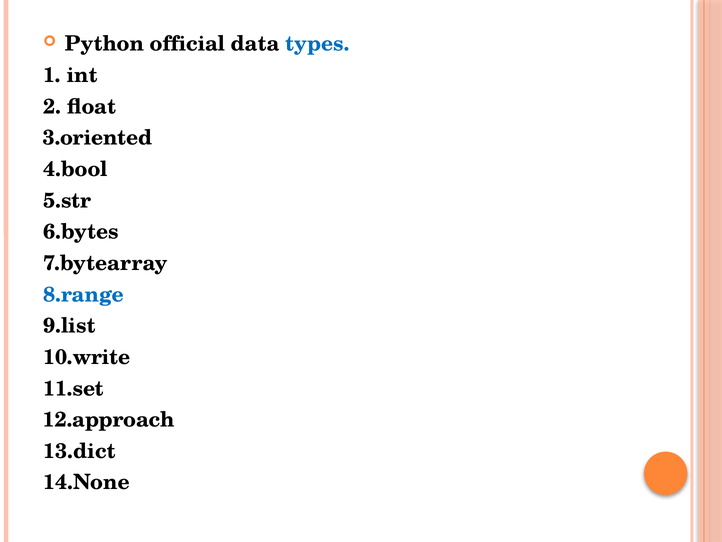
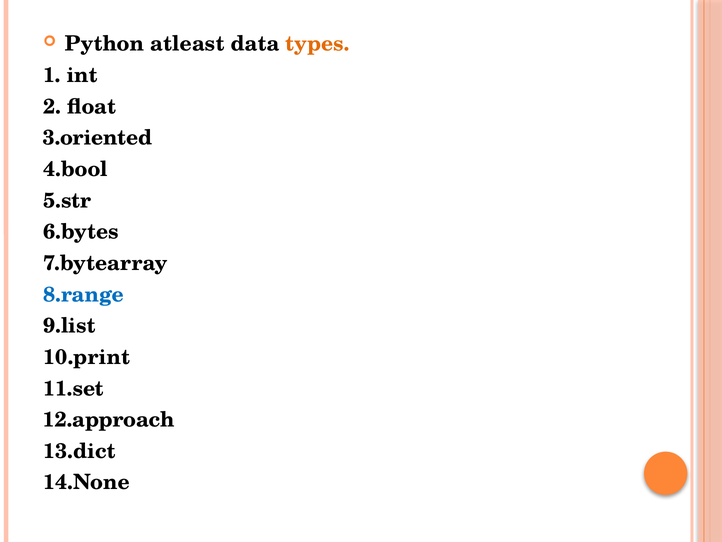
official: official -> atleast (187, 44)
types colour: blue -> orange (318, 44)
10.write: 10.write -> 10.print (87, 357)
